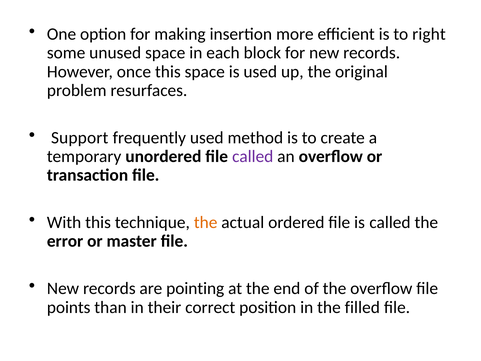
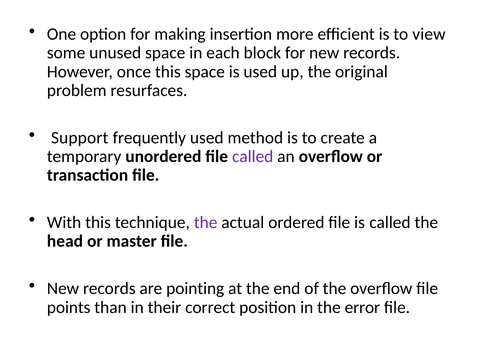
right: right -> view (429, 34)
the colour: orange -> purple (206, 222)
error: error -> head (65, 241)
filled: filled -> error (362, 307)
